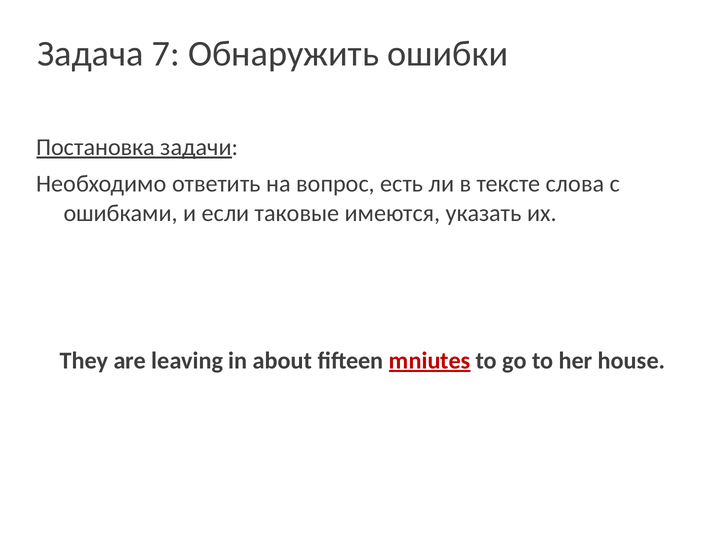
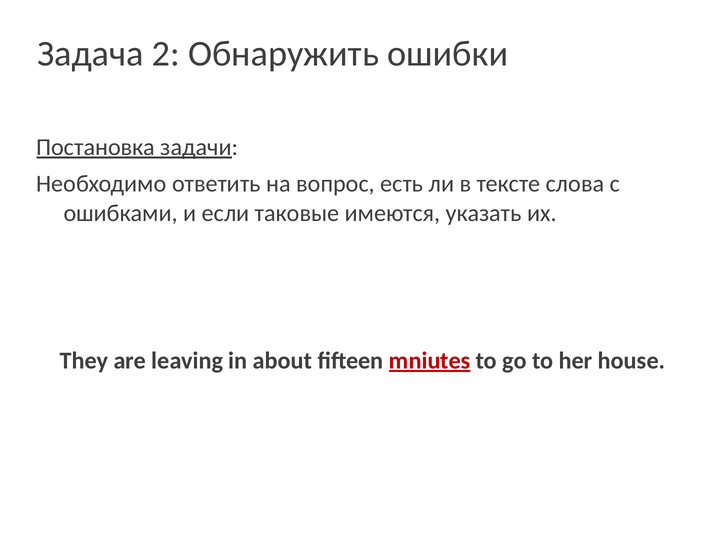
7: 7 -> 2 (166, 54)
